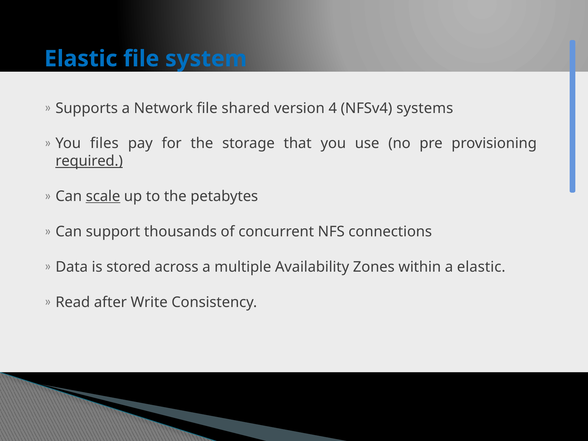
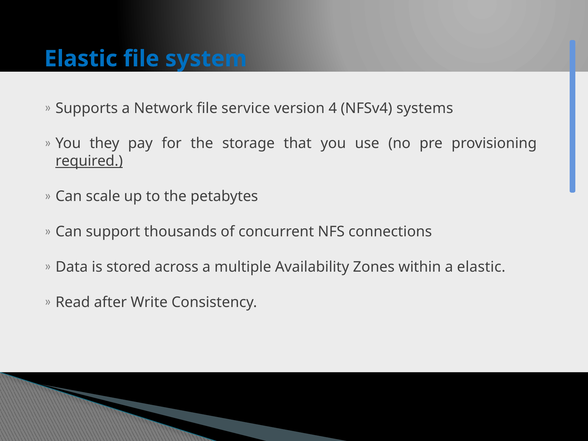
shared: shared -> service (246, 108)
files: files -> they (105, 143)
scale underline: present -> none (103, 196)
